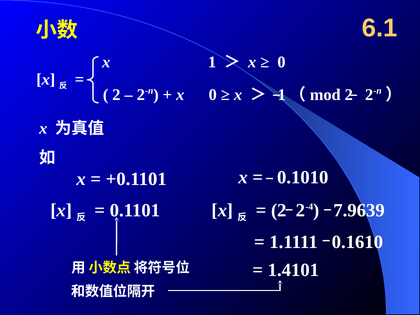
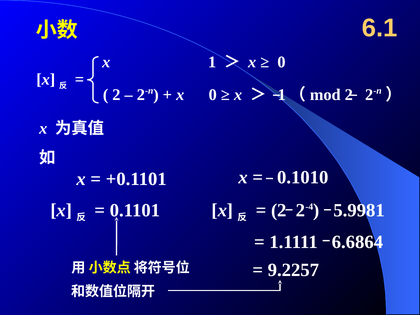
7.9639: 7.9639 -> 5.9981 (359, 210)
0.1610: 0.1610 -> 6.6864 (357, 242)
1.4101: 1.4101 -> 9.2257 (294, 270)
